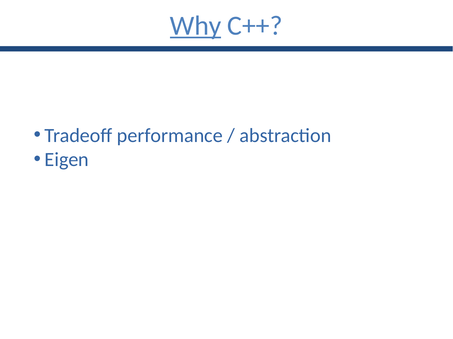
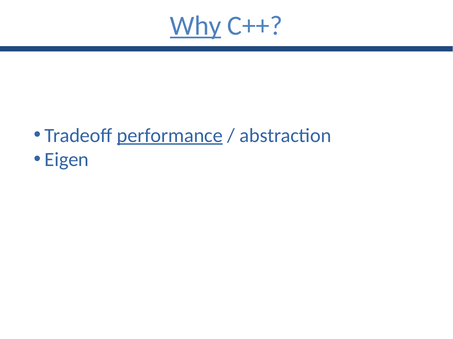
performance underline: none -> present (170, 136)
